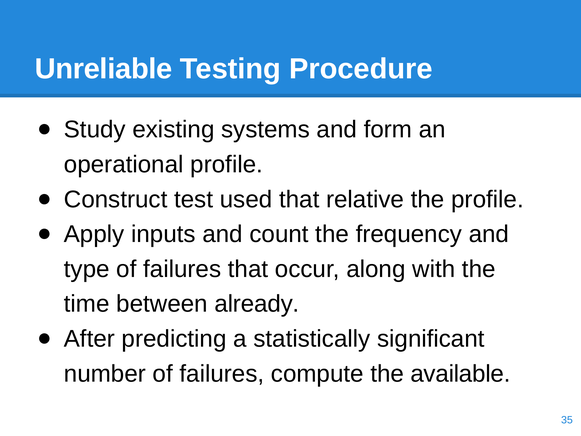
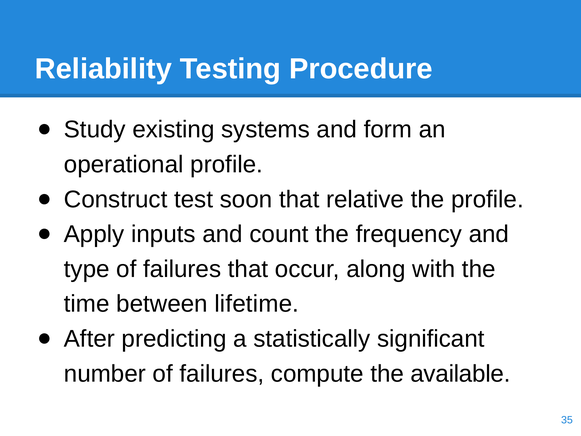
Unreliable: Unreliable -> Reliability (103, 69)
used: used -> soon (246, 199)
already: already -> lifetime (257, 304)
